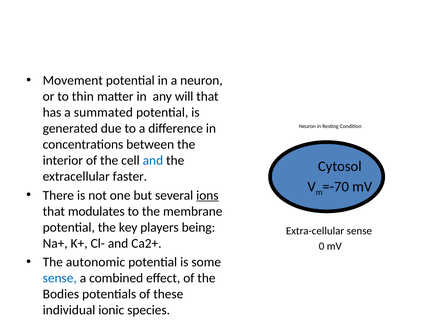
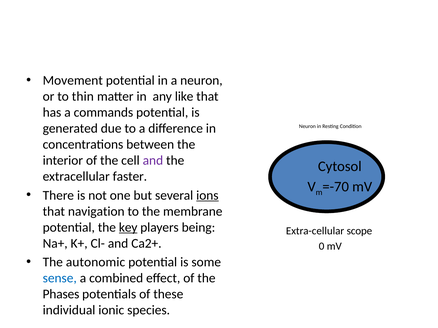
will: will -> like (184, 97)
summated: summated -> commands (103, 113)
and colour: blue -> purple (153, 161)
modulates: modulates -> navigation (96, 212)
key underline: none -> present (128, 228)
Extra-cellular sense: sense -> scope (359, 231)
Bodies: Bodies -> Phases (61, 295)
